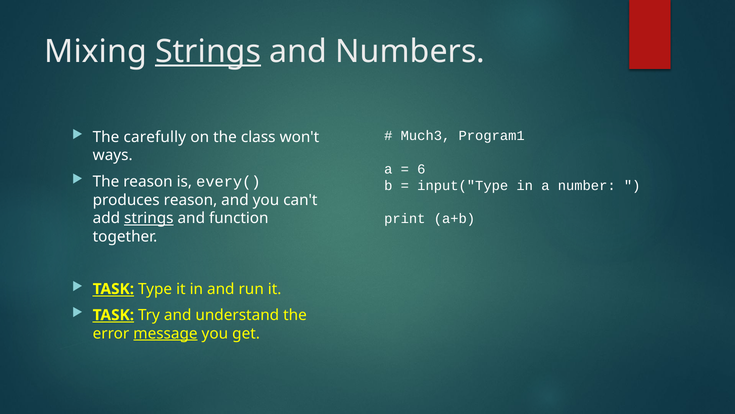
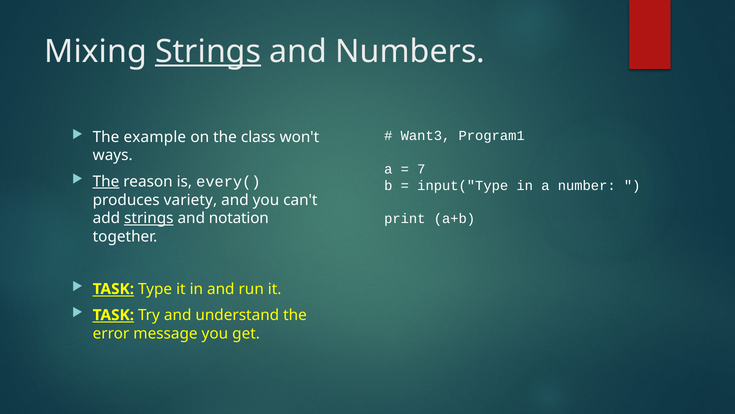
carefully: carefully -> example (155, 137)
Much3: Much3 -> Want3 (426, 136)
6: 6 -> 7 (421, 169)
The underline: none -> present (106, 181)
produces reason: reason -> variety (190, 200)
function: function -> notation (239, 218)
message underline: present -> none (165, 333)
